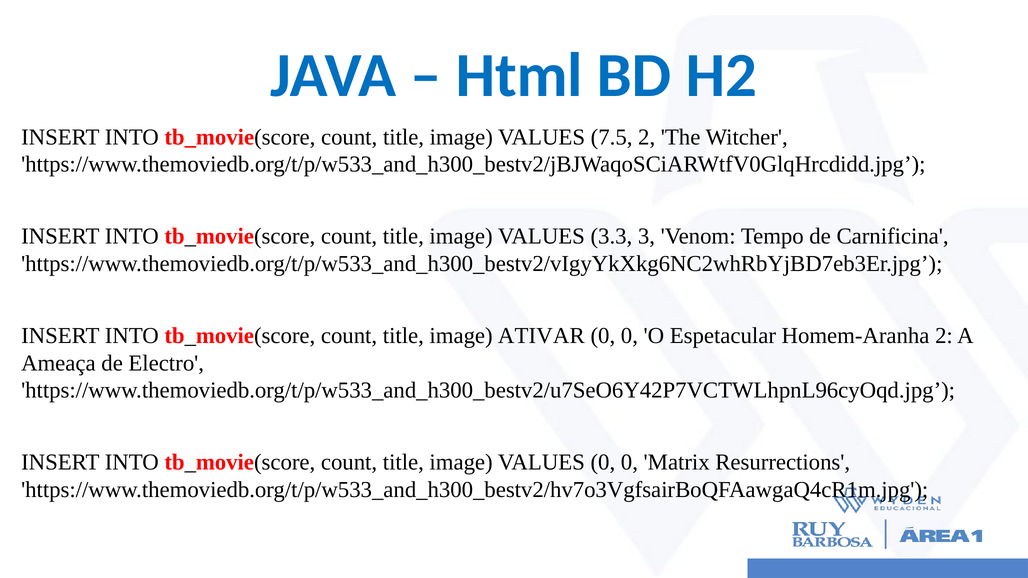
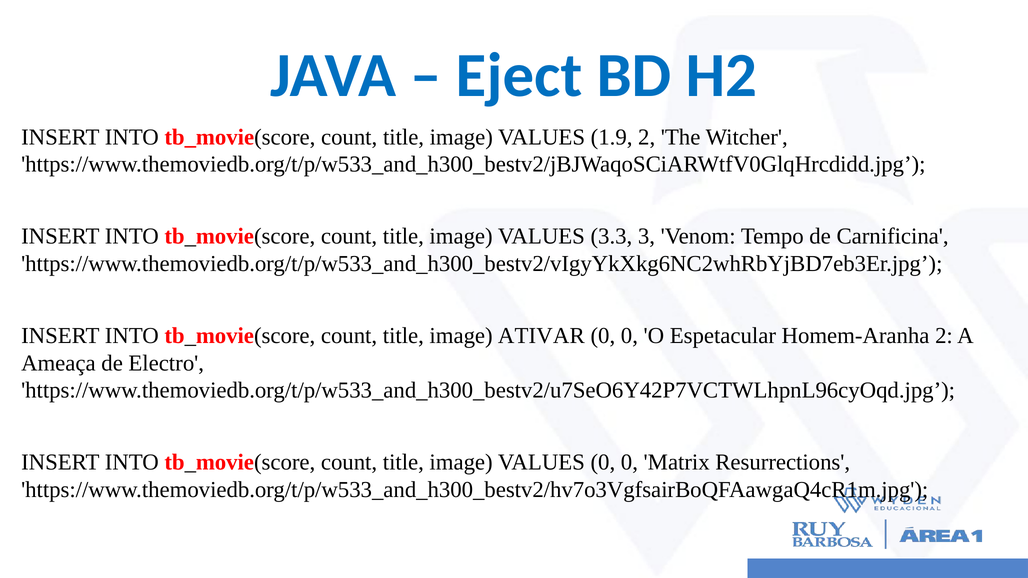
Html: Html -> Eject (519, 76)
7.5: 7.5 -> 1.9 (612, 137)
